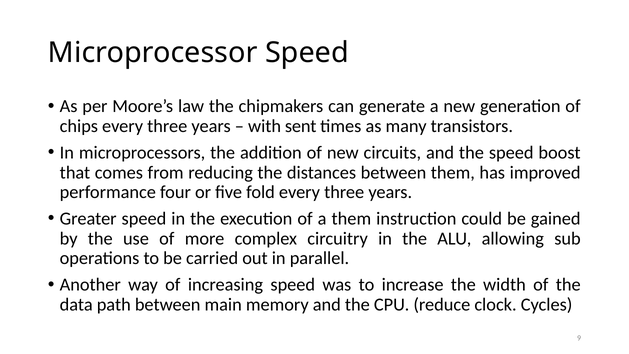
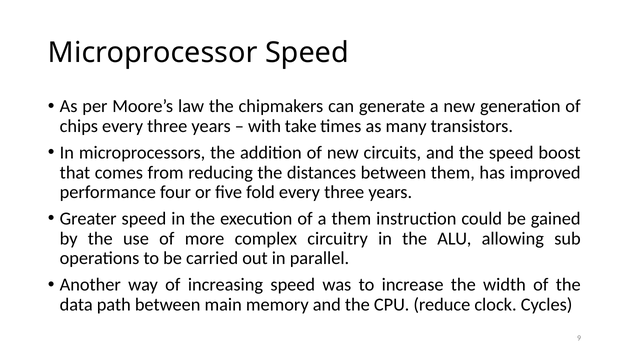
sent: sent -> take (301, 126)
